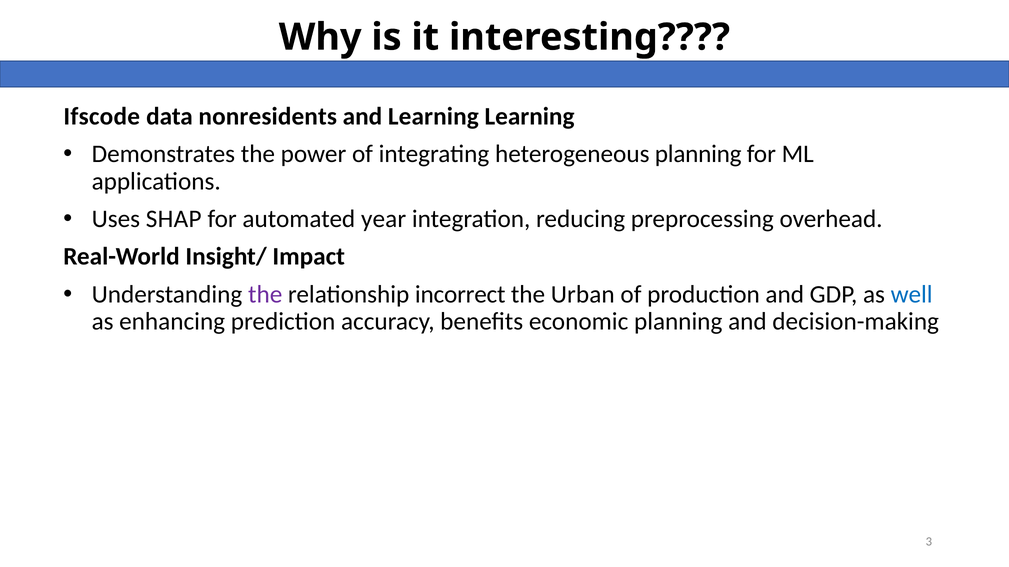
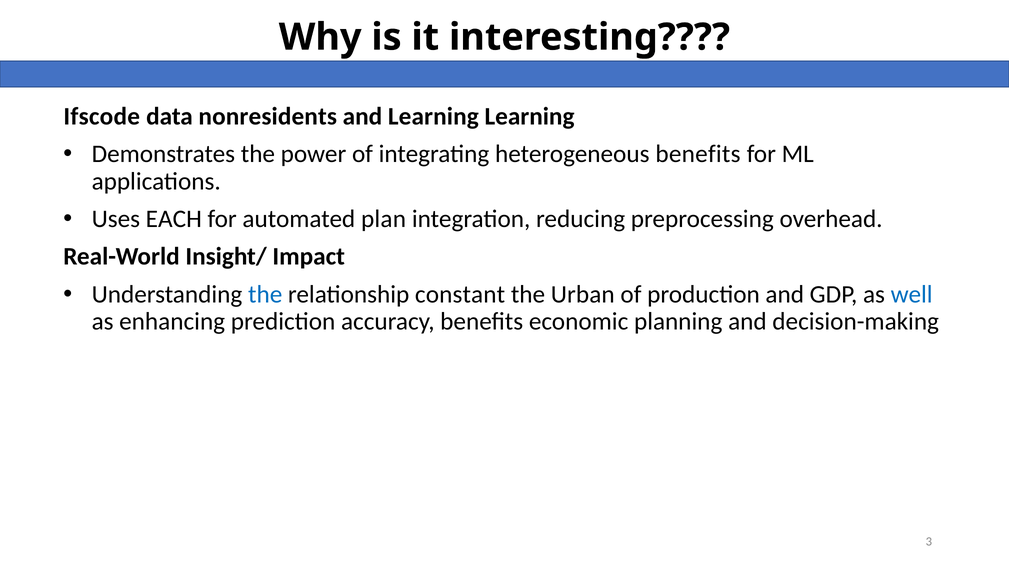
heterogeneous planning: planning -> benefits (698, 154)
SHAP: SHAP -> EACH (174, 219)
year: year -> plan (384, 219)
the colour: purple -> blue (265, 295)
incorrect: incorrect -> constant (460, 295)
